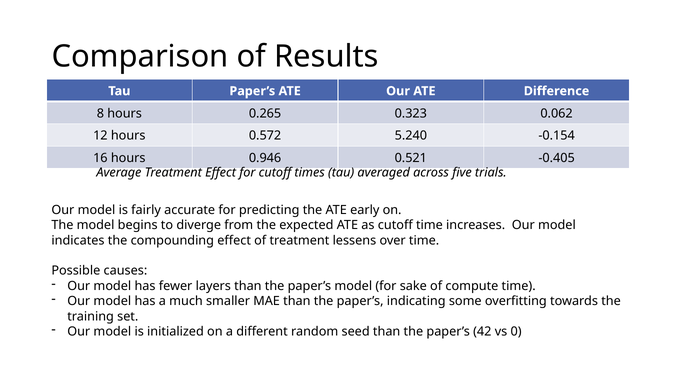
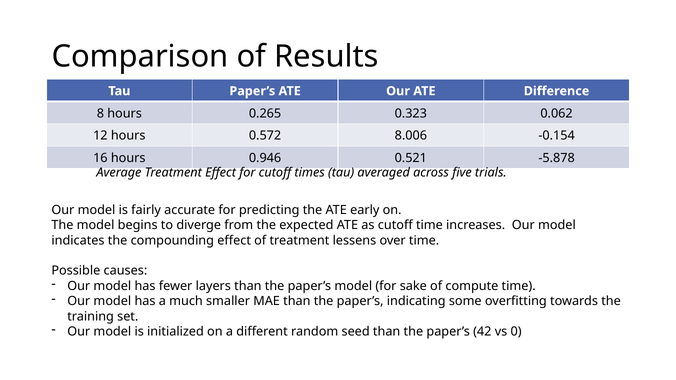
5.240: 5.240 -> 8.006 (411, 136)
-0.405: -0.405 -> -5.878 (557, 158)
